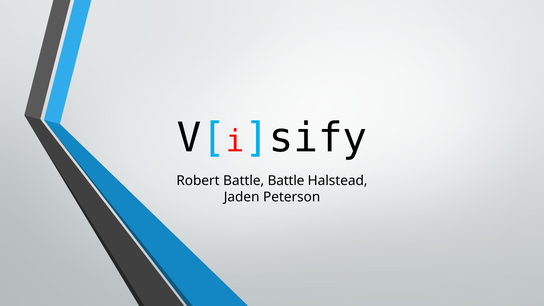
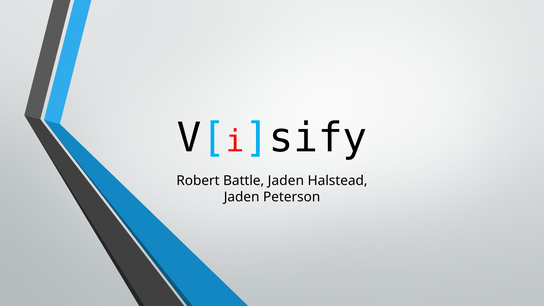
Battle Battle: Battle -> Jaden (286, 181)
